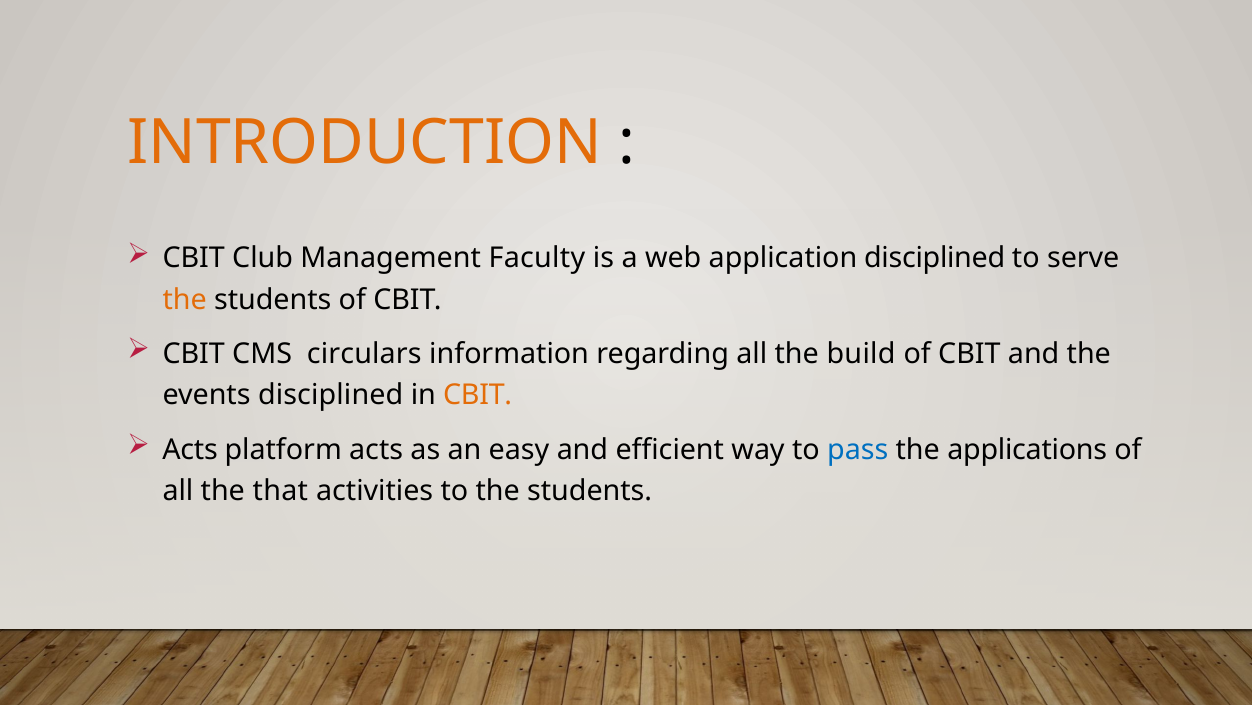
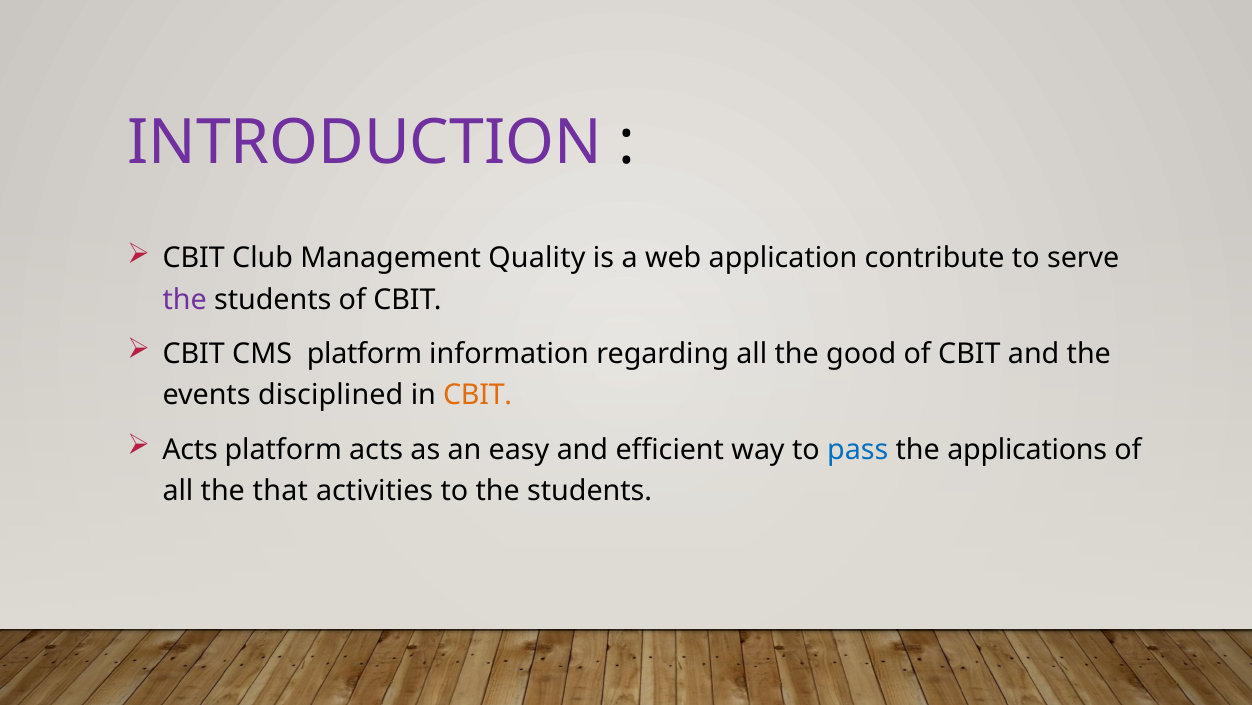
INTRODUCTION colour: orange -> purple (365, 142)
Faculty: Faculty -> Quality (537, 258)
application disciplined: disciplined -> contribute (935, 258)
the colour: orange -> purple (185, 299)
CMS circulars: circulars -> platform (365, 354)
build: build -> good (861, 354)
